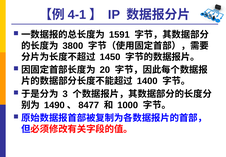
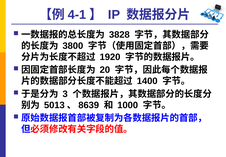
1591: 1591 -> 3828 (119, 35)
1450: 1450 -> 1920 (110, 57)
1490: 1490 -> 5013 (54, 105)
8477: 8477 -> 8639 (89, 105)
